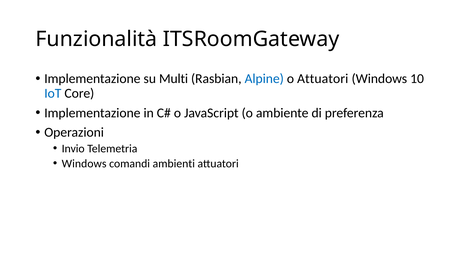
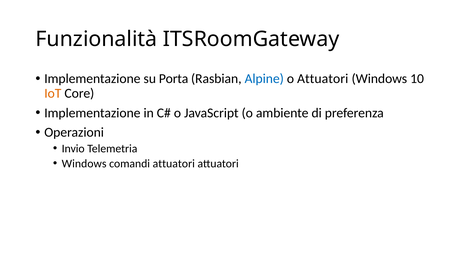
Multi: Multi -> Porta (174, 79)
IoT colour: blue -> orange (53, 93)
comandi ambienti: ambienti -> attuatori (174, 164)
